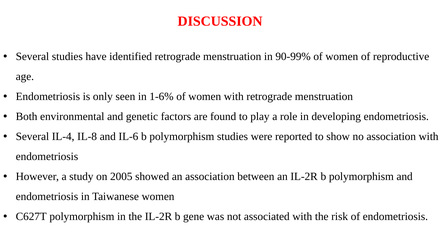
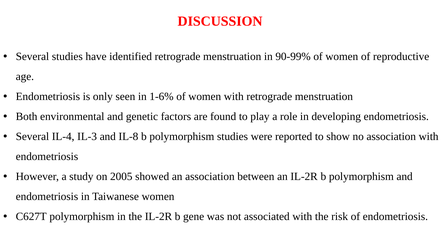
IL-8: IL-8 -> IL-3 (87, 137)
IL-6: IL-6 -> IL-8 (128, 137)
